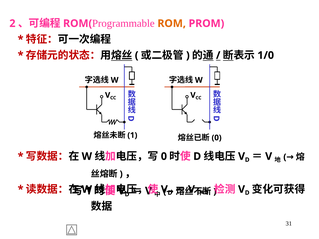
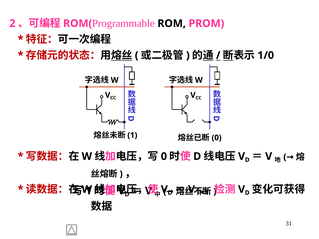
ROM colour: orange -> black (172, 23)
